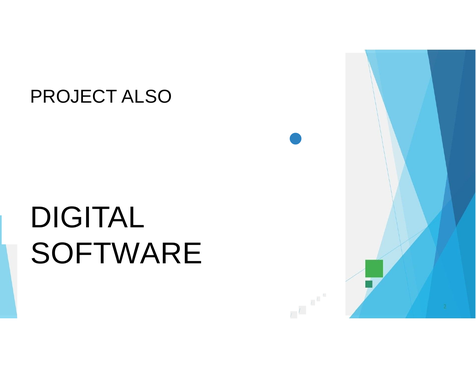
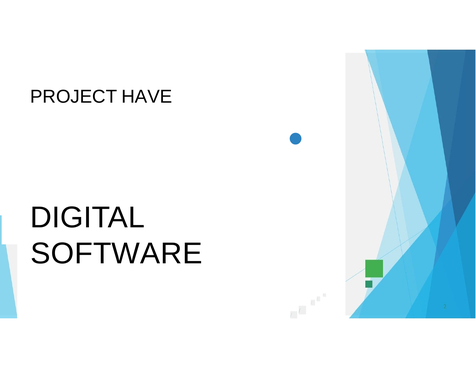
ALSO: ALSO -> HAVE (147, 97)
